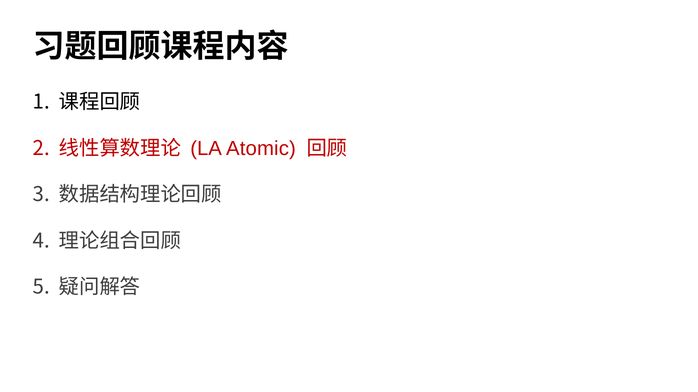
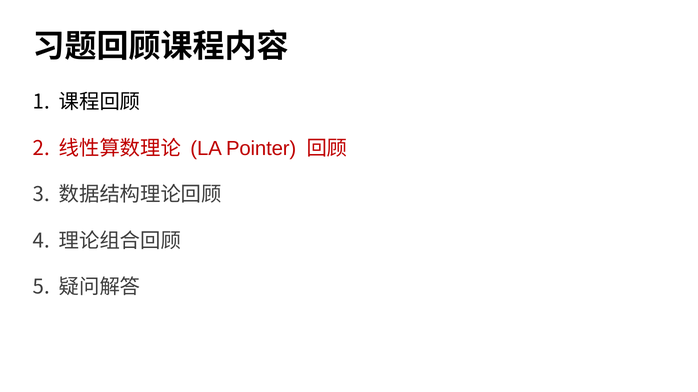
Atomic: Atomic -> Pointer (261, 149)
